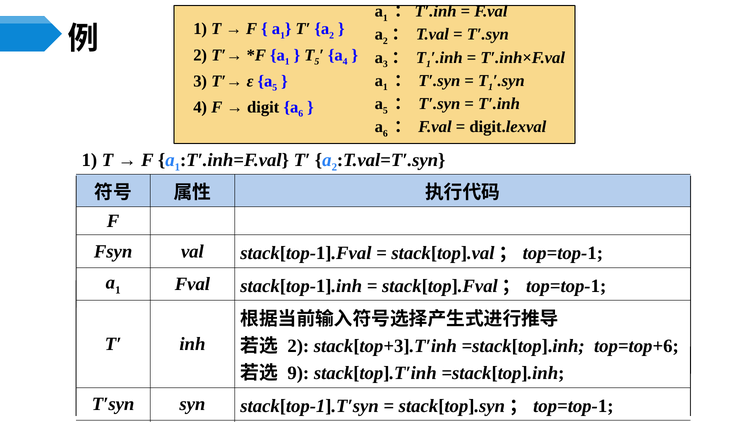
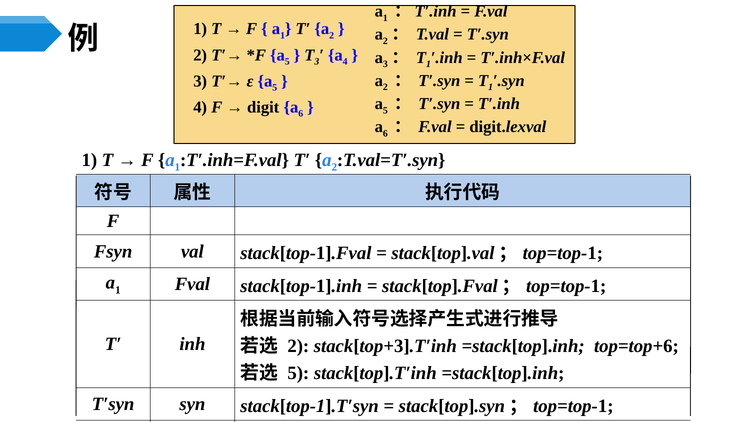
1: 1 -> 5 (287, 61)
T 5: 5 -> 3 (317, 61)
1: 1 -> 2 (385, 87)
9: 9 -> 5 (298, 373)
